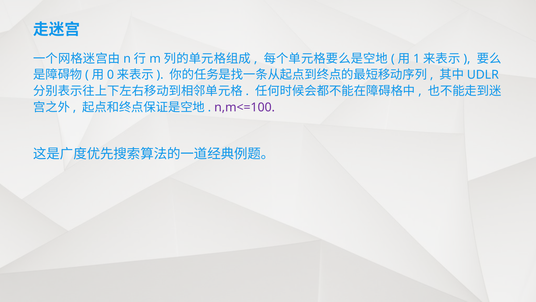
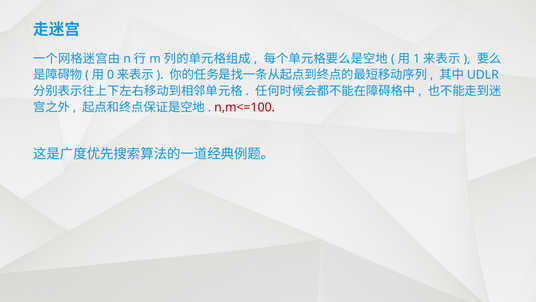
n,m<=100 colour: purple -> red (245, 107)
